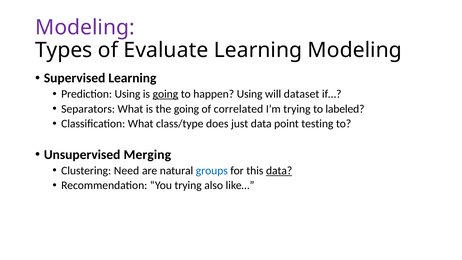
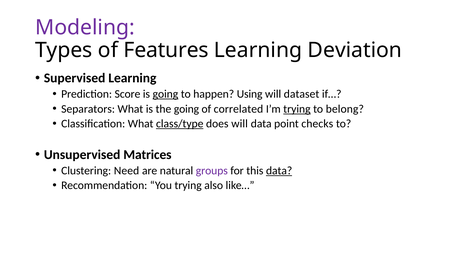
Evaluate: Evaluate -> Features (166, 50)
Learning Modeling: Modeling -> Deviation (355, 50)
Prediction Using: Using -> Score (127, 94)
trying underline: none -> present (297, 109)
labeled: labeled -> belong (345, 109)
class/type underline: none -> present (180, 124)
does just: just -> will (240, 124)
testing: testing -> checks (317, 124)
Merging: Merging -> Matrices (147, 155)
groups colour: blue -> purple (212, 170)
